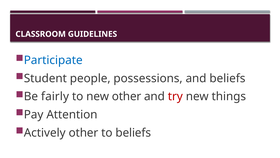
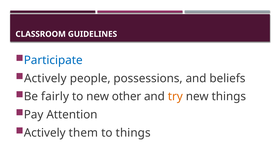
Student: Student -> Actively (45, 78)
try colour: red -> orange (175, 96)
Actively other: other -> them (83, 132)
to beliefs: beliefs -> things (133, 132)
